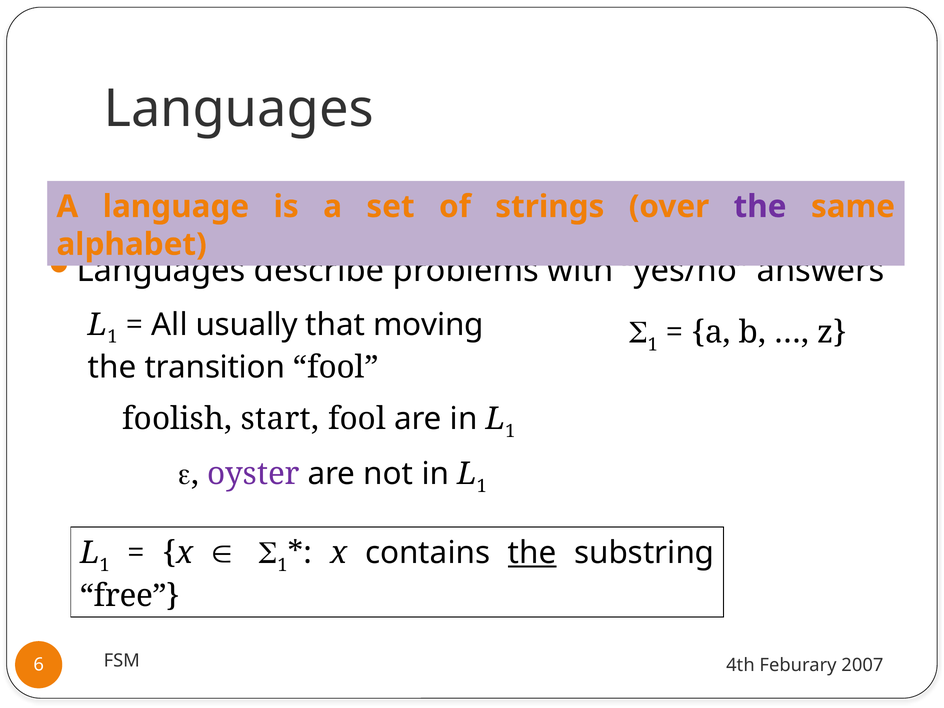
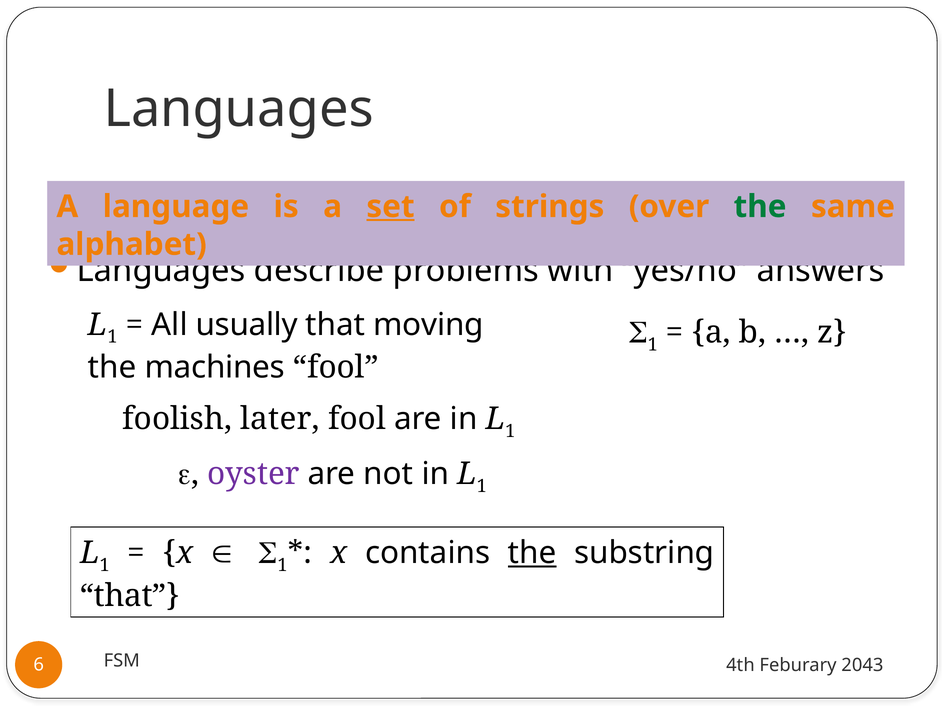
set underline: none -> present (390, 207)
the colour: purple -> green (760, 207)
transition: transition -> machines (215, 368)
start: start -> later (280, 419)
free: free -> that (130, 596)
2007: 2007 -> 2043 (862, 665)
